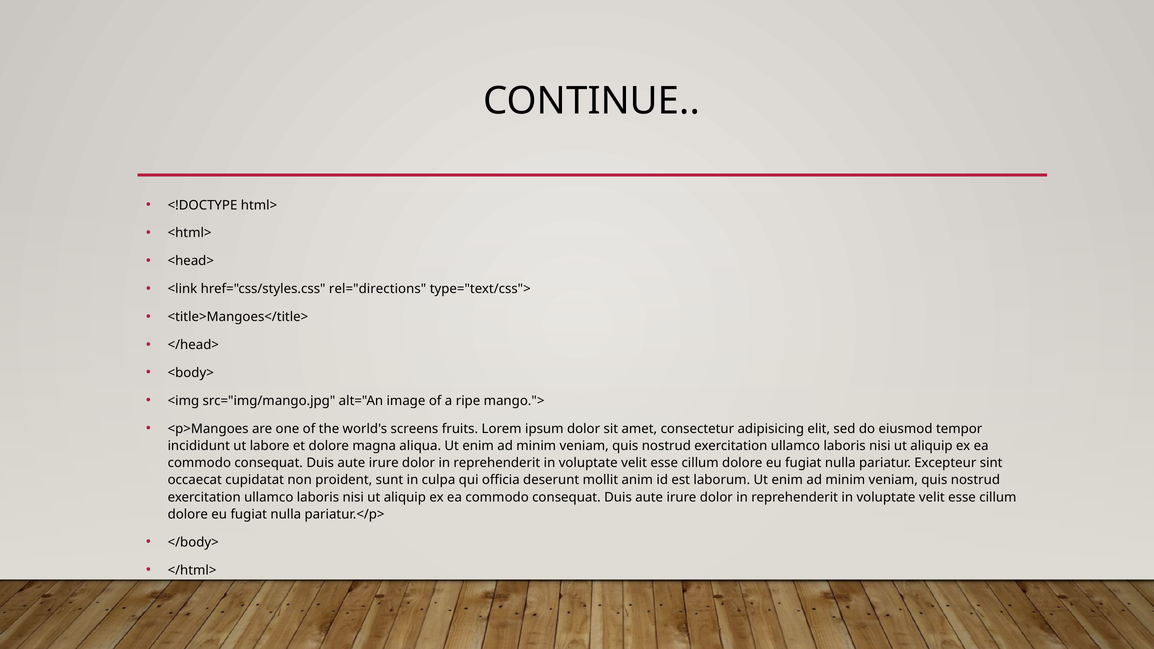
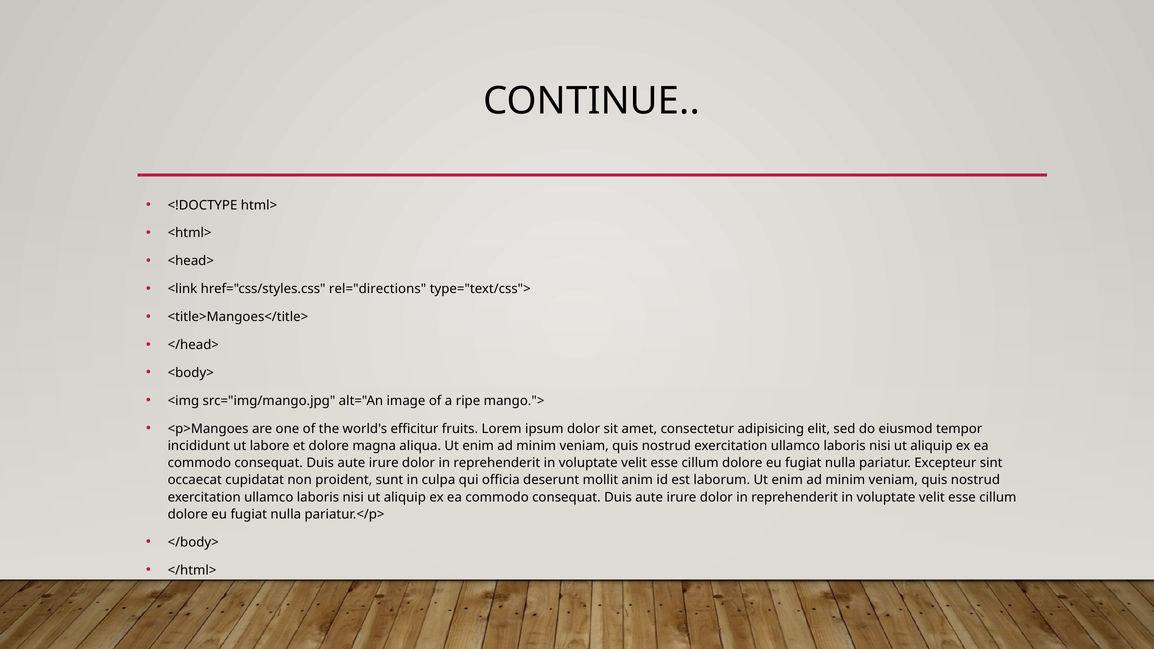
screens: screens -> efficitur (414, 429)
